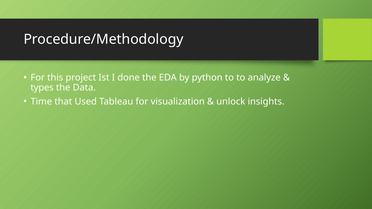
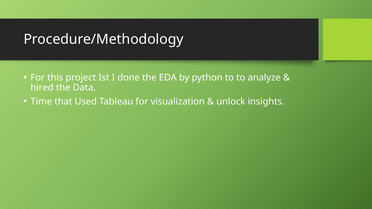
types: types -> hired (42, 88)
